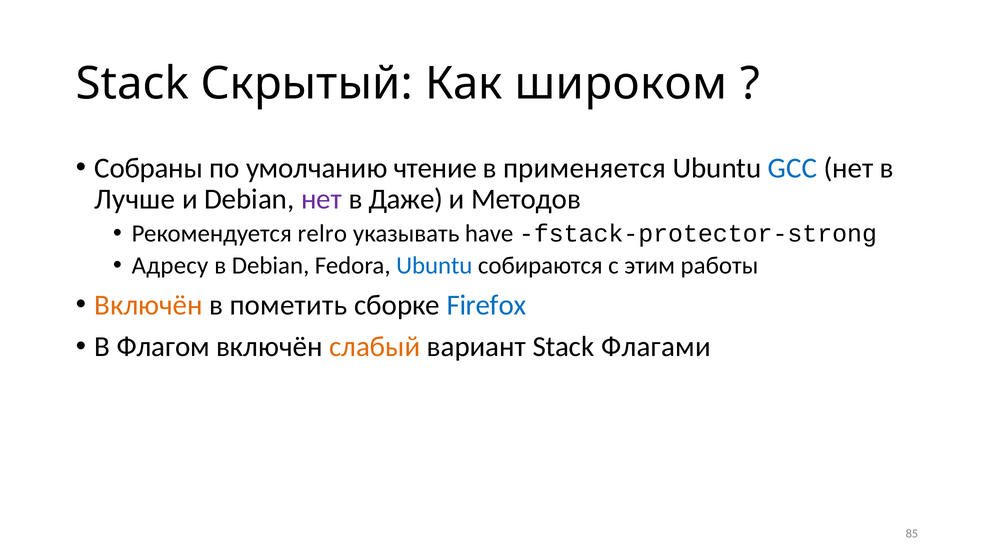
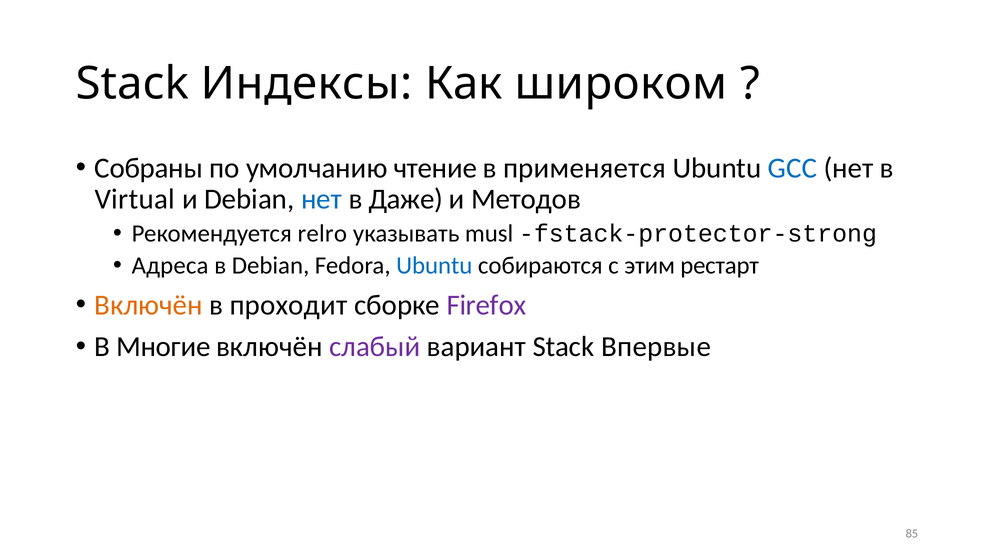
Скрытый: Скрытый -> Индексы (307, 83)
Лучше: Лучше -> Virtual (135, 199)
нет colour: purple -> blue (322, 199)
have: have -> musl (489, 234)
Адресу: Адресу -> Адреса (170, 266)
работы: работы -> рестарт (720, 266)
пометить: пометить -> проходит (288, 305)
Firefox colour: blue -> purple (486, 305)
Флагом: Флагом -> Многие (163, 347)
слабый colour: orange -> purple (375, 347)
Флагами: Флагами -> Впервые (656, 347)
